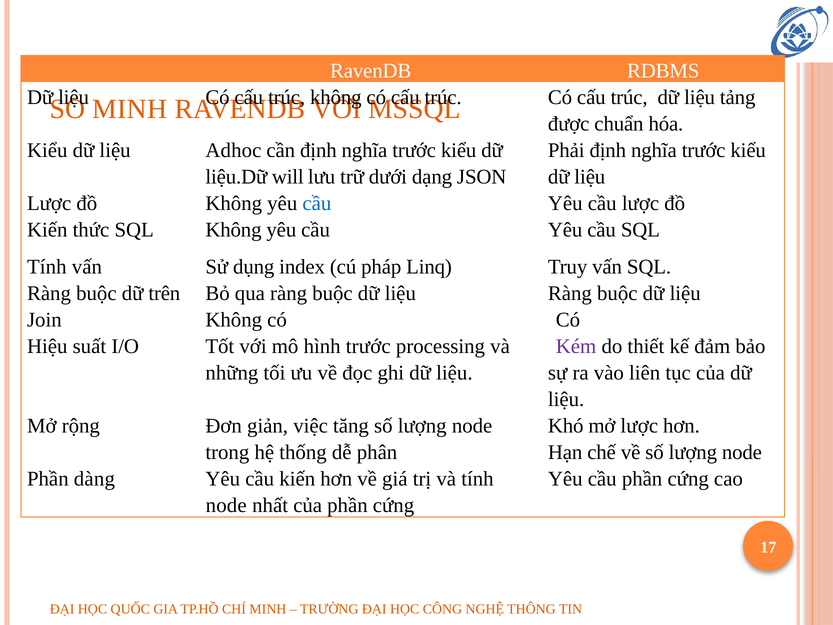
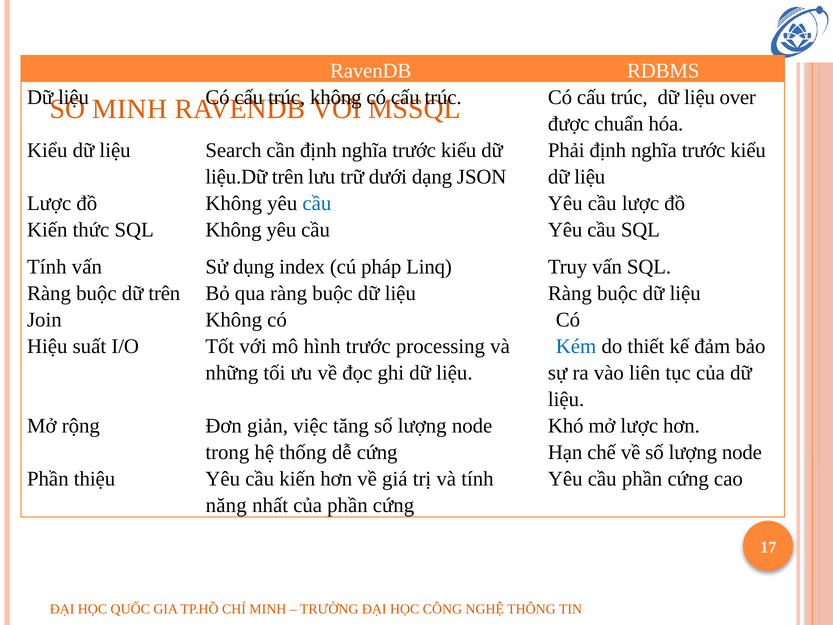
tảng: tảng -> over (738, 97)
Adhoc: Adhoc -> Search (234, 150)
liệu.Dữ will: will -> trên (288, 177)
Kém colour: purple -> blue (576, 346)
dễ phân: phân -> cứng (377, 452)
dàng: dàng -> thiệu (95, 479)
node: node -> năng (226, 505)
